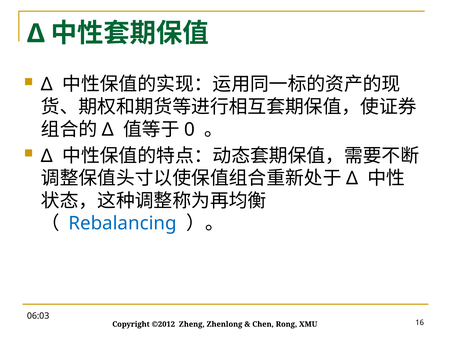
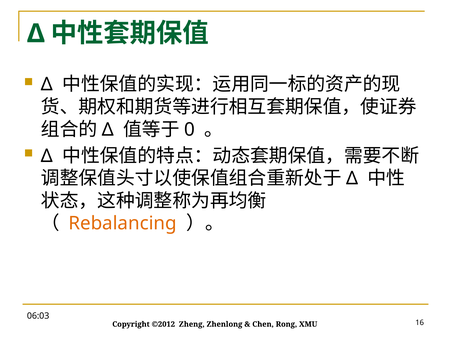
Rebalancing colour: blue -> orange (123, 224)
